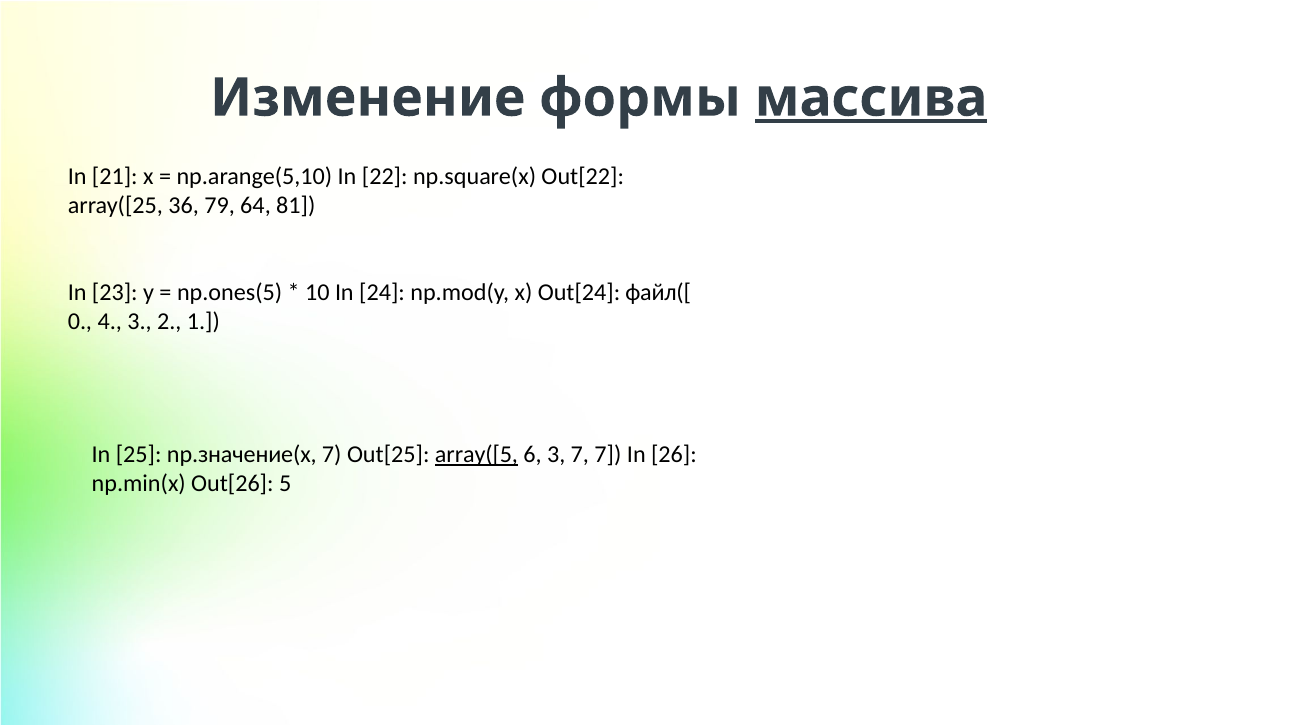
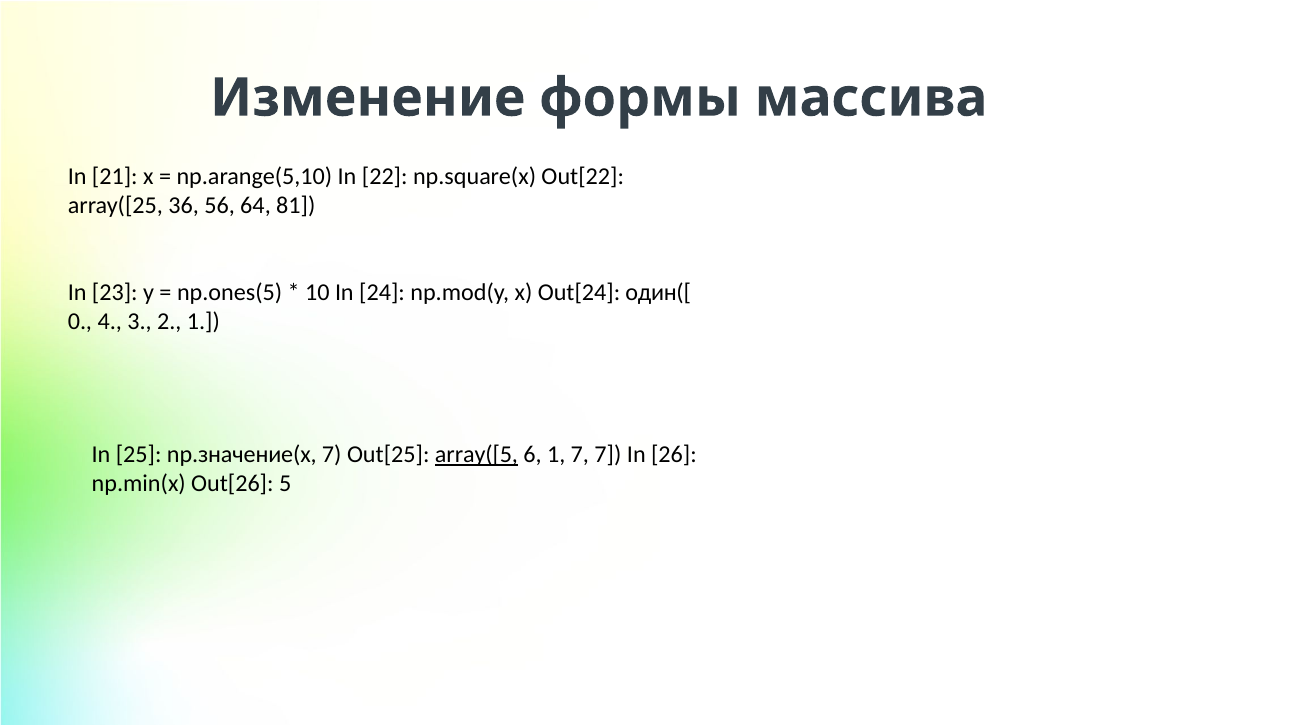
массива underline: present -> none (871, 98)
79: 79 -> 56 (220, 206)
файл([: файл([ -> один([ (658, 293)
6 3: 3 -> 1 (556, 455)
